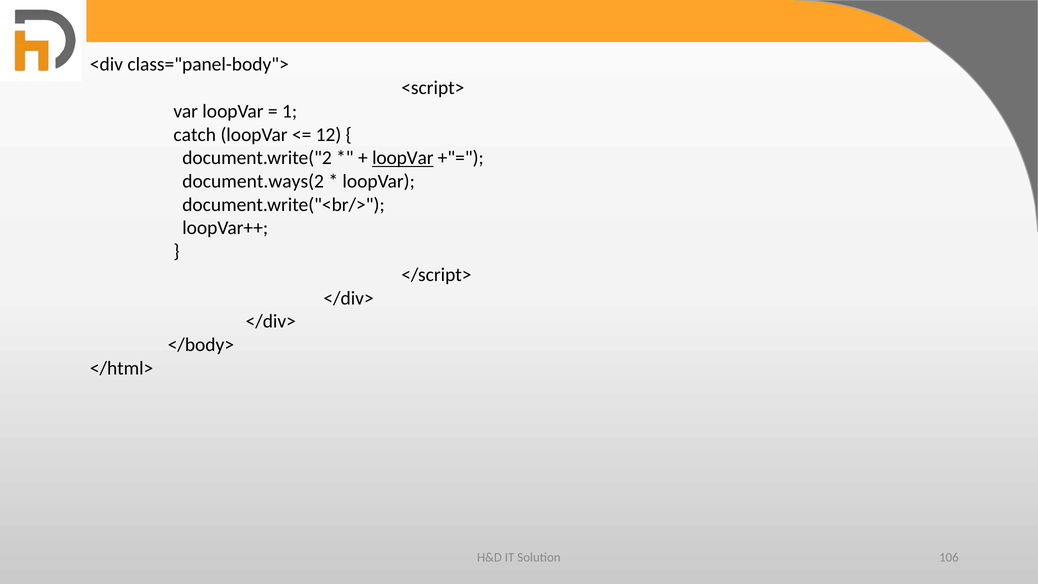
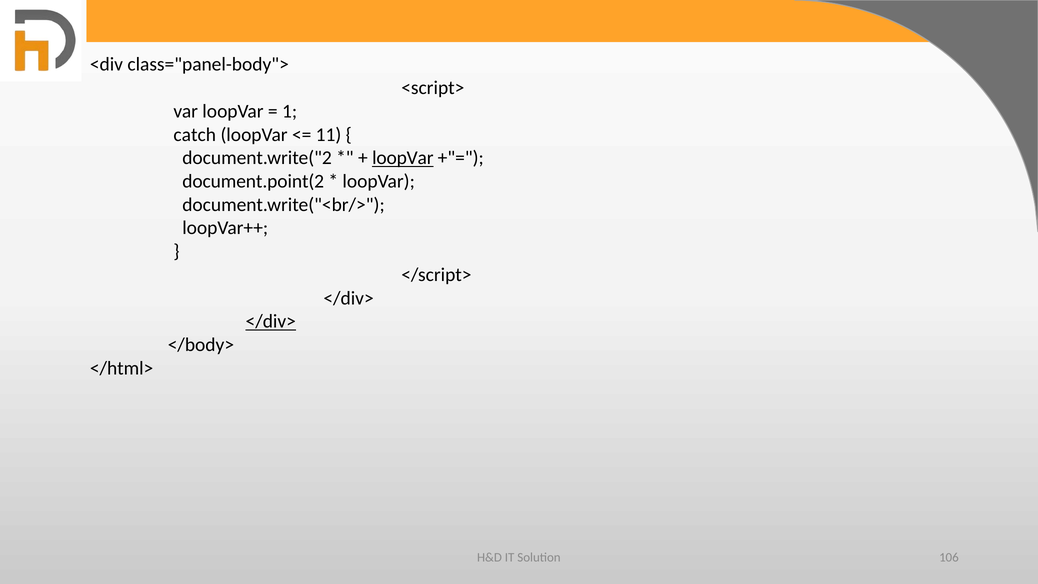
12: 12 -> 11 (329, 135)
document.ways(2: document.ways(2 -> document.point(2 (253, 181)
</div> underline: none -> present (271, 321)
